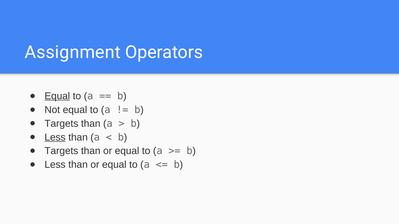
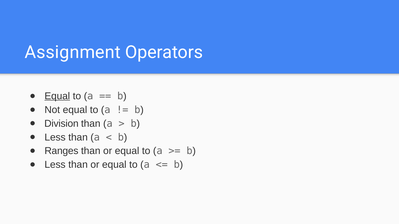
Targets: Targets -> Division (61, 124)
Less underline: present -> none (55, 137)
Targets: Targets -> Ranges (61, 151)
